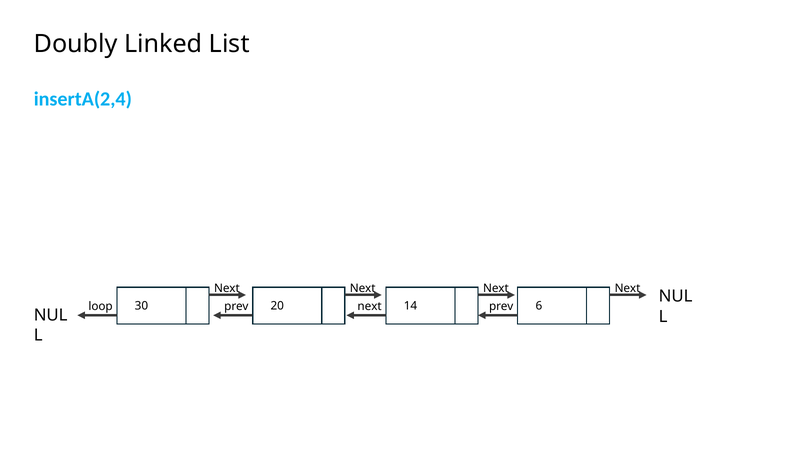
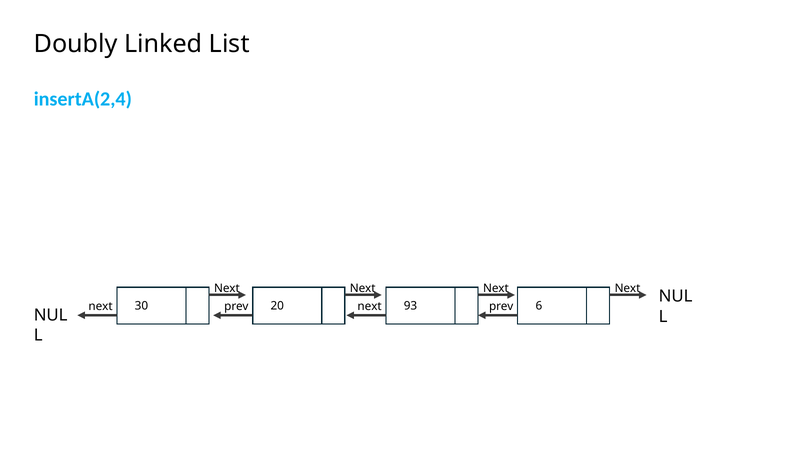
loop: loop -> next (101, 306)
14: 14 -> 93 (410, 306)
